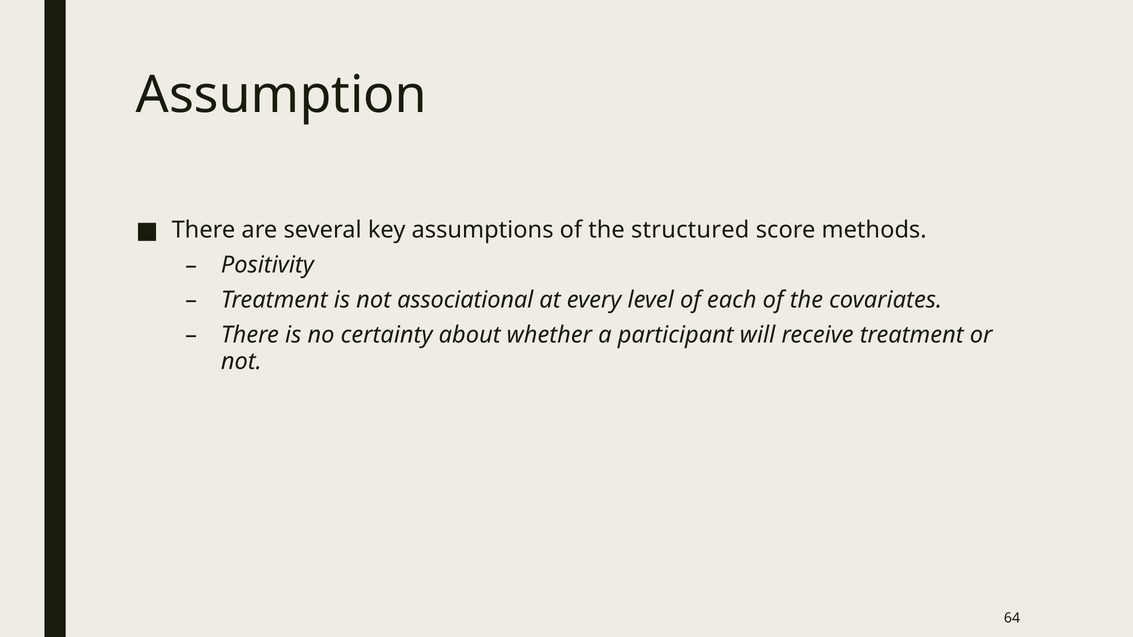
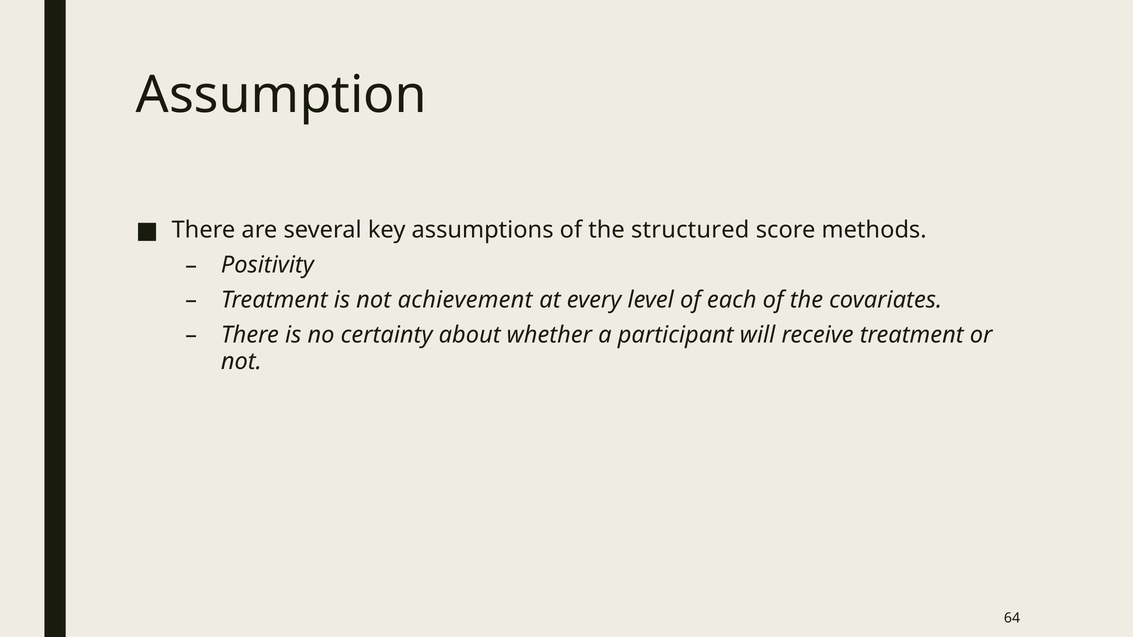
associational: associational -> achievement (465, 300)
